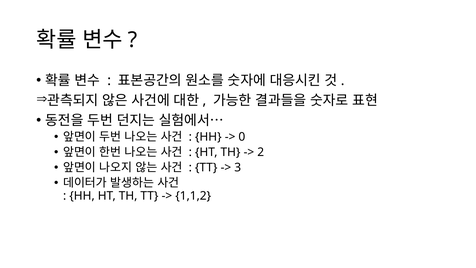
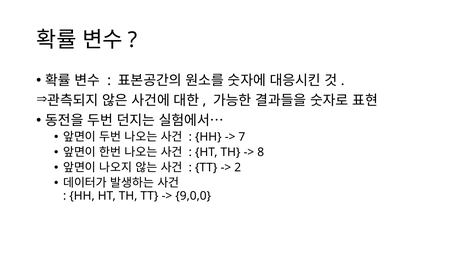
0: 0 -> 7 (242, 137)
2: 2 -> 8 (261, 152)
3: 3 -> 2 (238, 167)
1,1,2: 1,1,2 -> 9,0,0 (193, 196)
